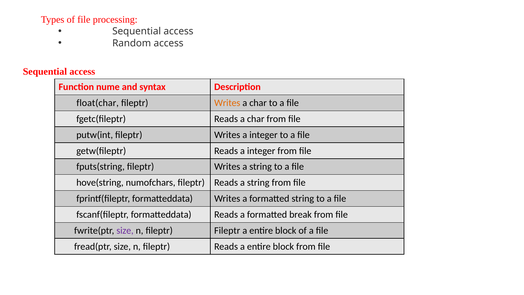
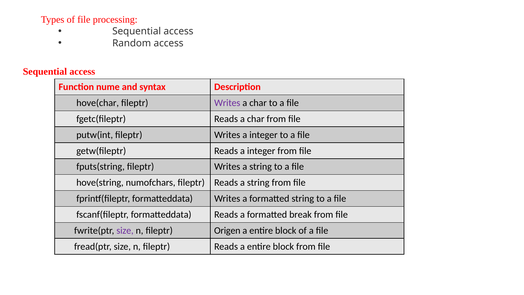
float(char: float(char -> hove(char (98, 103)
Writes colour: orange -> purple (227, 103)
fileptr Fileptr: Fileptr -> Origen (227, 230)
